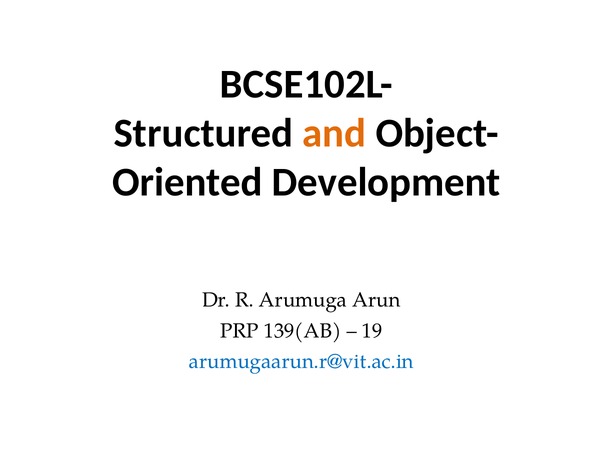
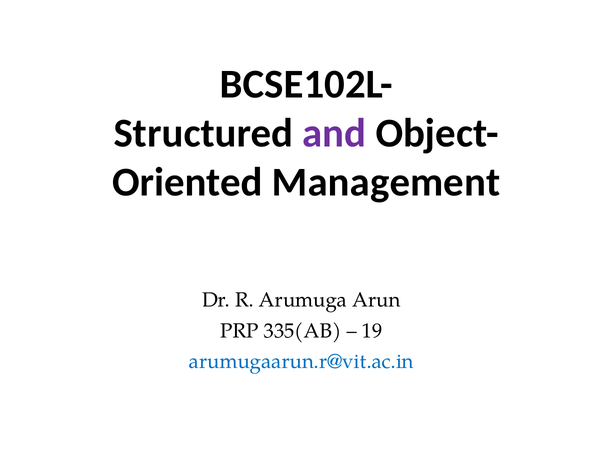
and colour: orange -> purple (334, 133)
Development: Development -> Management (386, 182)
139(AB: 139(AB -> 335(AB (303, 331)
